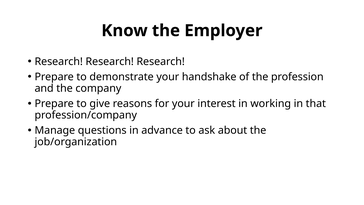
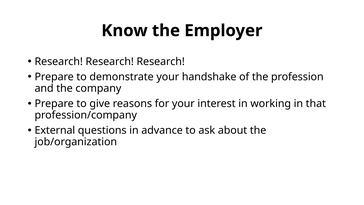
Manage: Manage -> External (55, 130)
